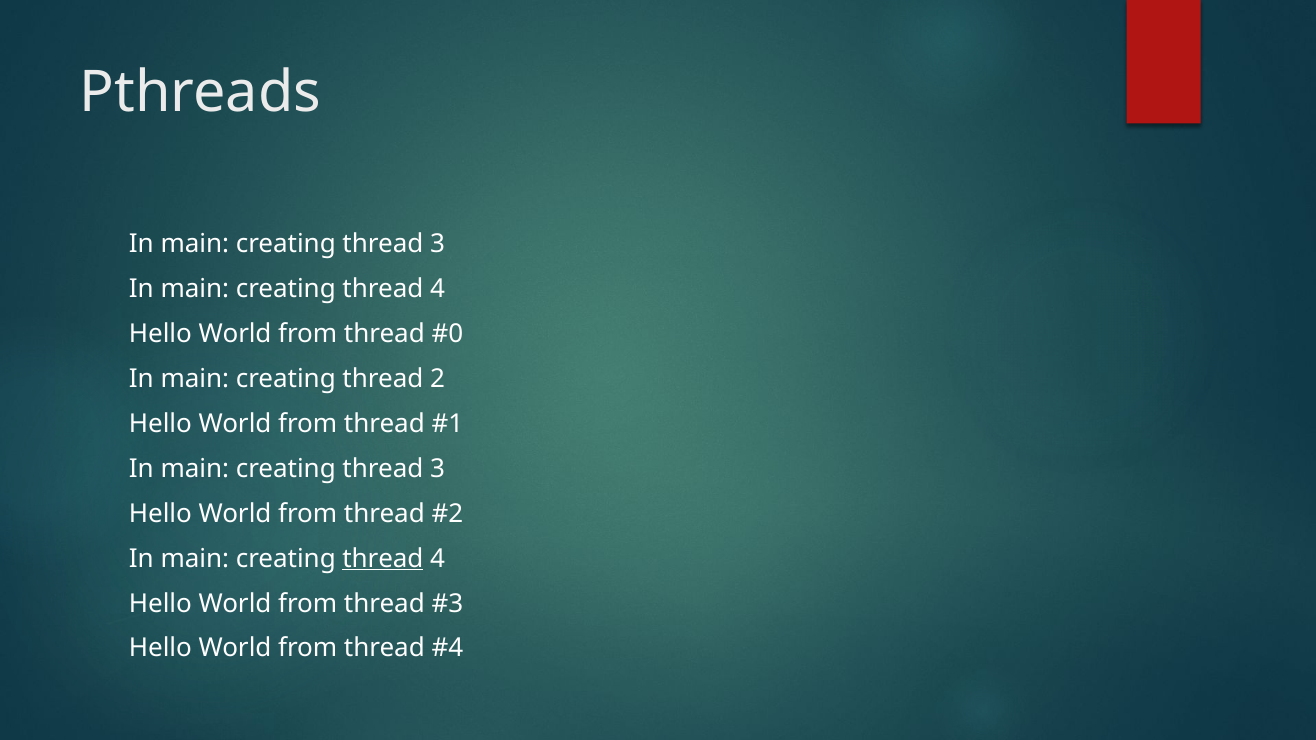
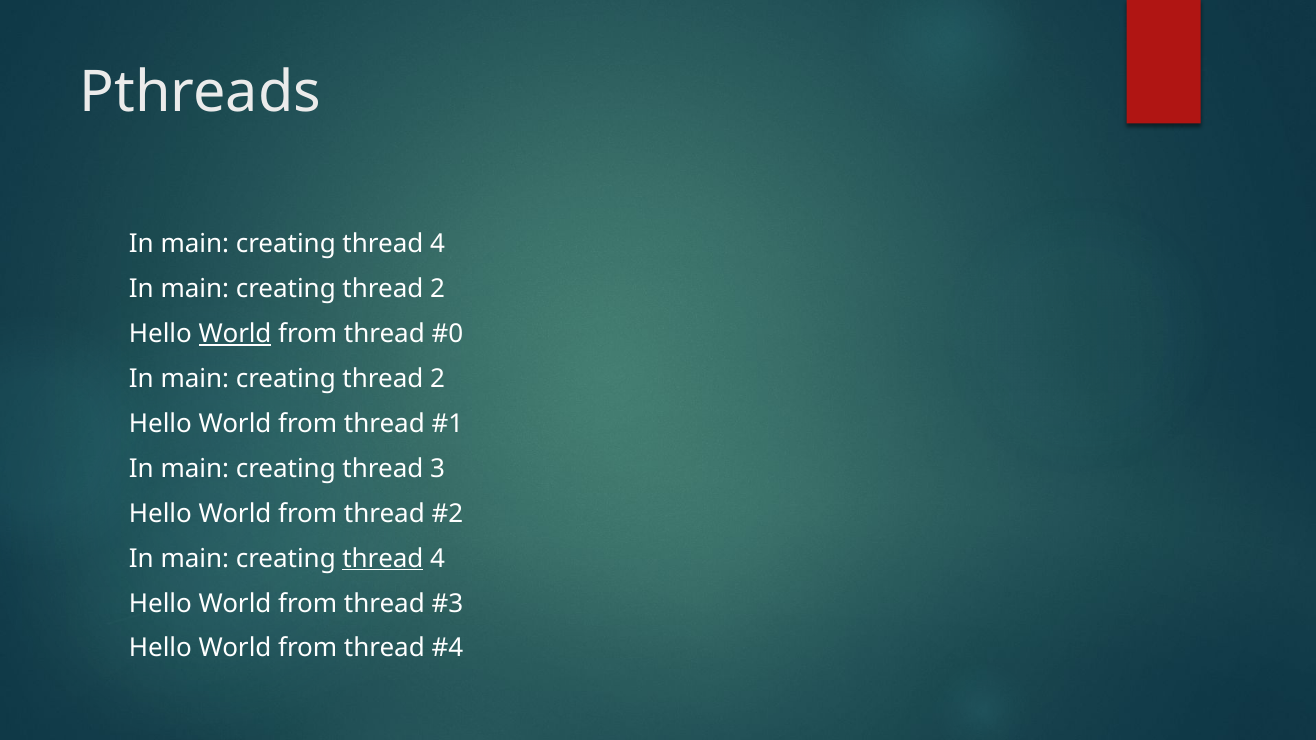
3: 3 -> 4 (437, 244)
4: 4 -> 2 (437, 289)
World underline: none -> present (235, 334)
